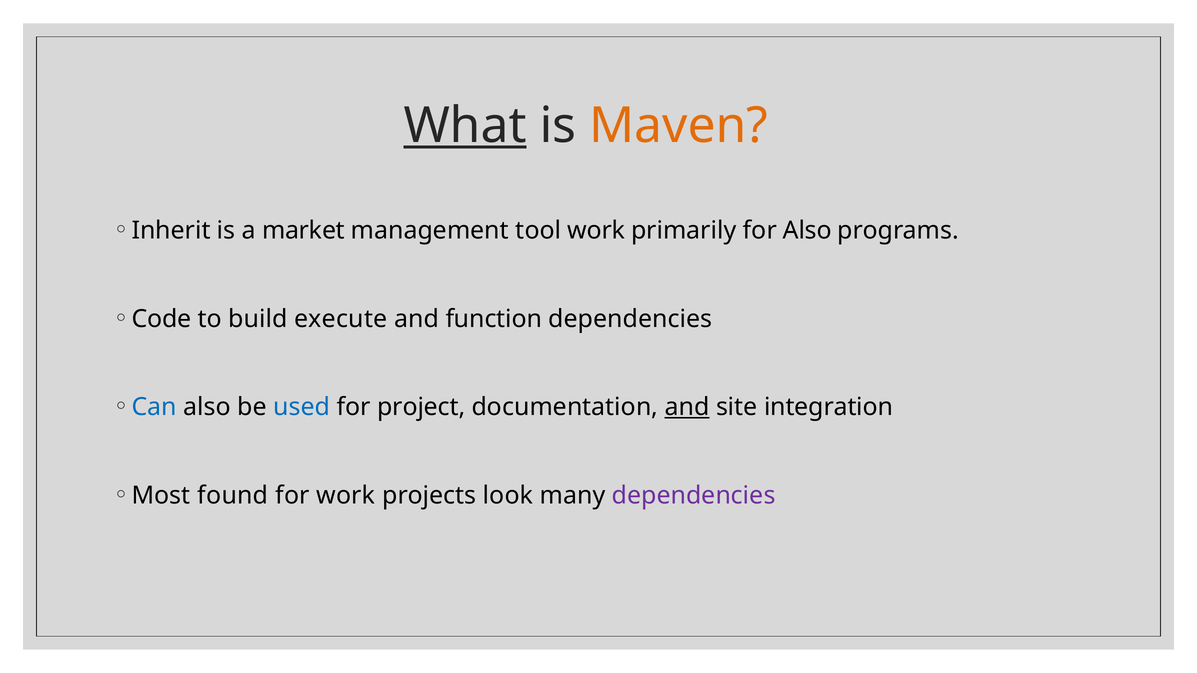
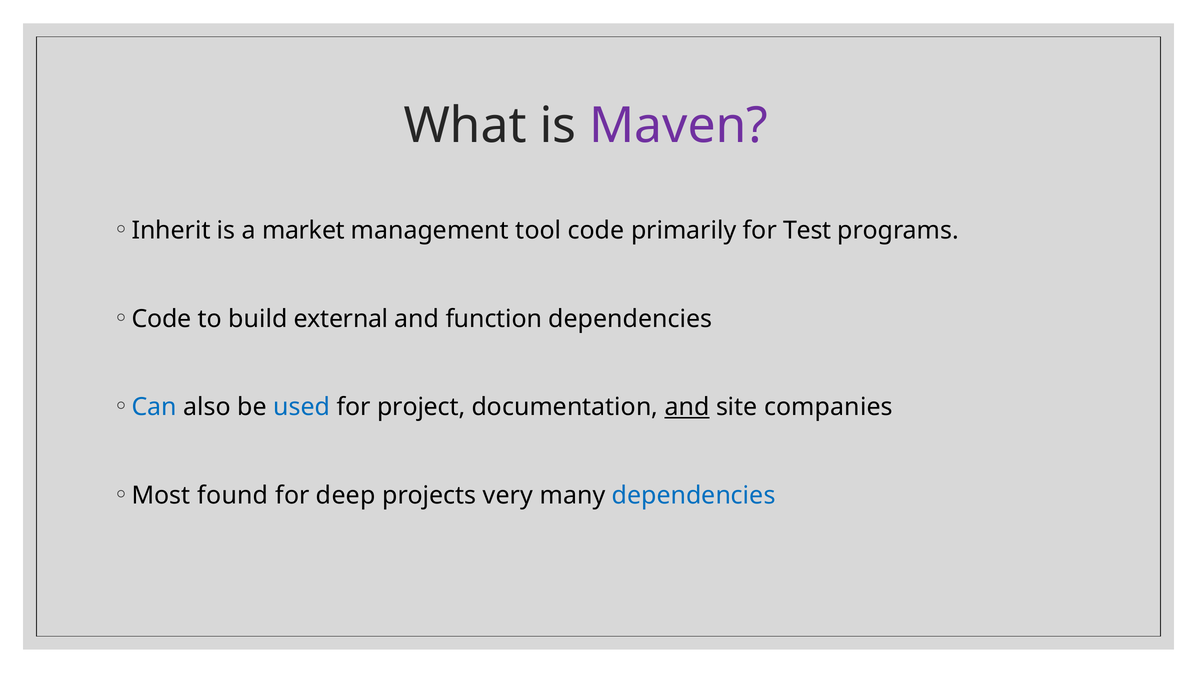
What underline: present -> none (465, 126)
Maven colour: orange -> purple (679, 126)
tool work: work -> code (596, 231)
for Also: Also -> Test (807, 231)
execute: execute -> external (341, 319)
integration: integration -> companies (828, 407)
for work: work -> deep (346, 496)
look: look -> very (508, 496)
dependencies colour: purple -> blue (694, 496)
